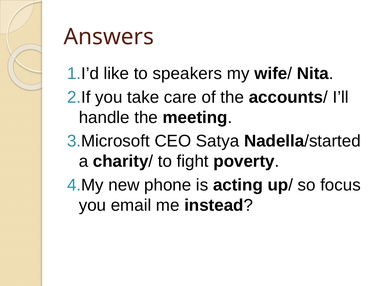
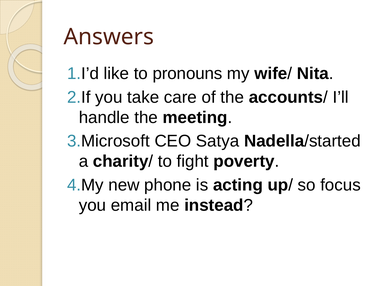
speakers: speakers -> pronouns (187, 74)
